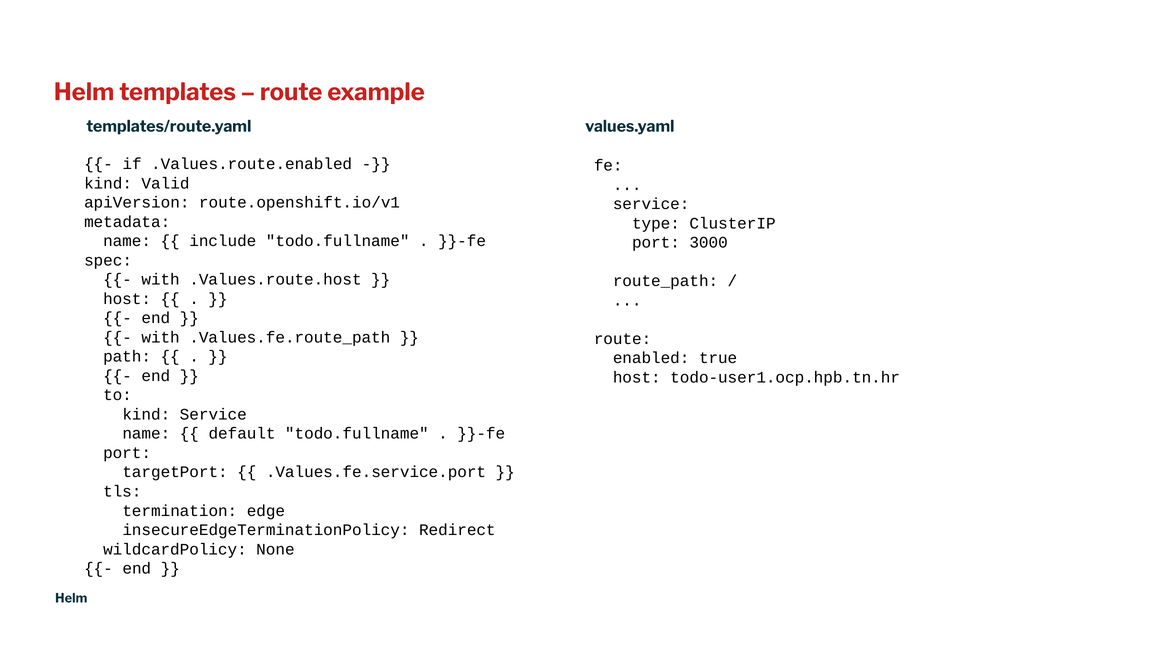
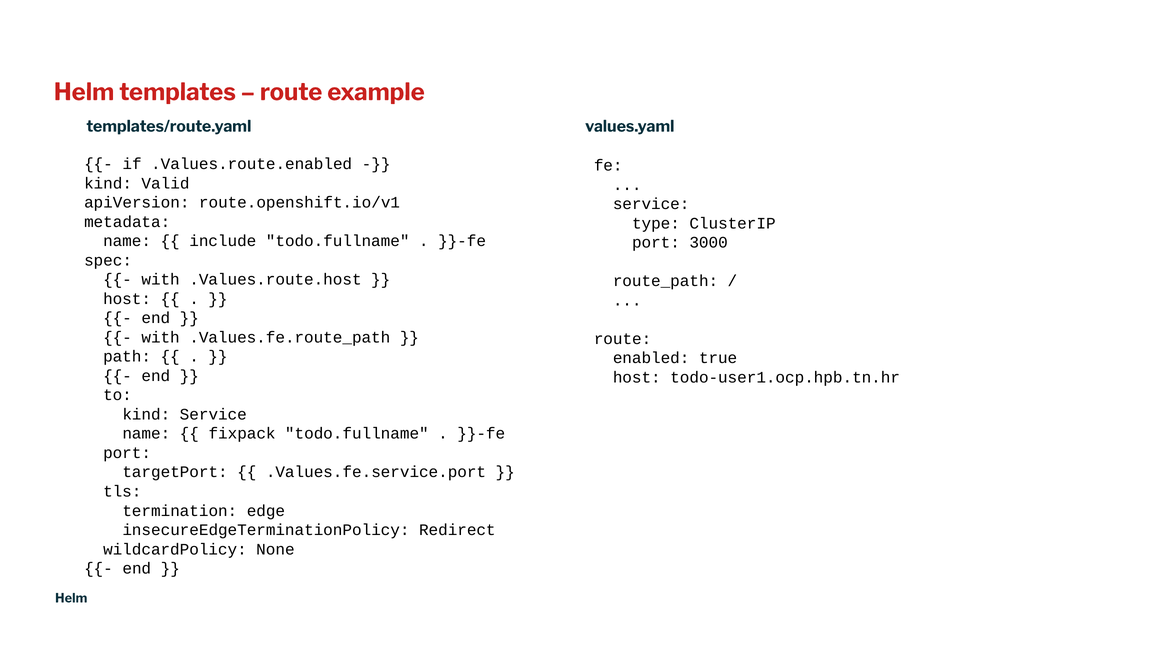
default: default -> fixpack (242, 433)
